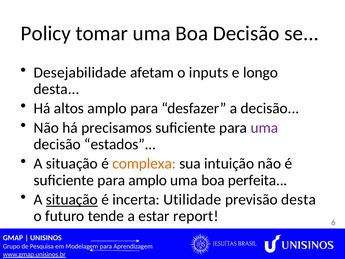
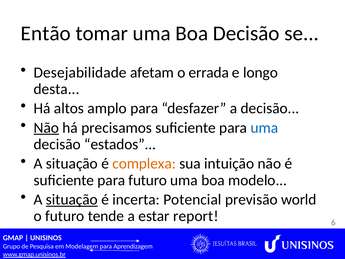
Policy: Policy -> Então (46, 33)
inputs: inputs -> errada (209, 72)
Não underline: none -> present (46, 128)
uma colour: purple -> blue (264, 128)
para amplo: amplo -> futuro (148, 180)
perfeita: perfeita -> modelo (258, 180)
Utilidade: Utilidade -> Potencial (192, 199)
previsão desta: desta -> world (299, 199)
